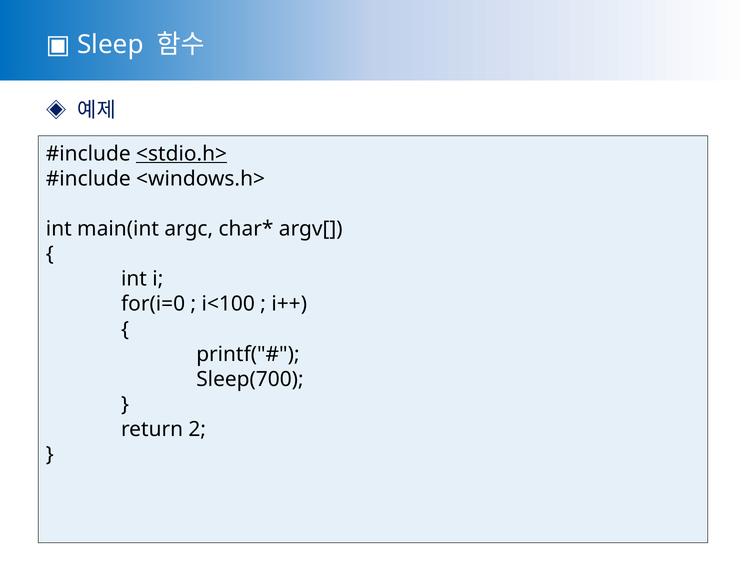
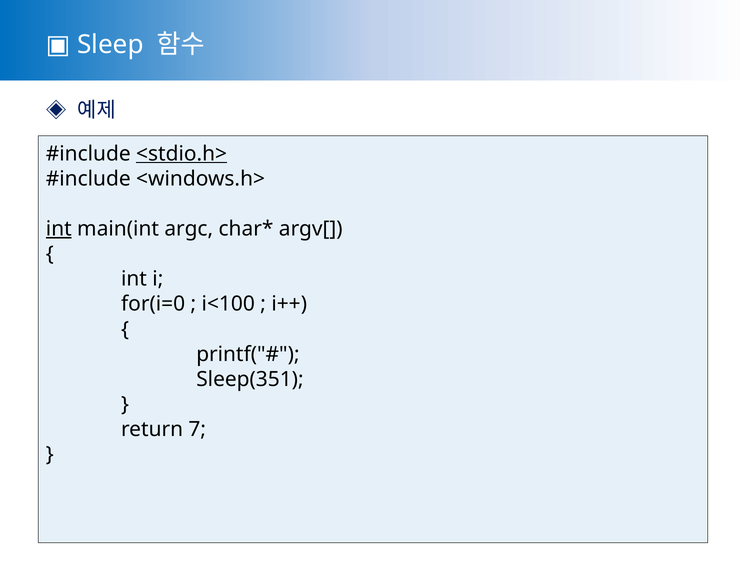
int underline: none -> present (59, 229)
Sleep(700: Sleep(700 -> Sleep(351 (250, 379)
2: 2 -> 7 (197, 429)
